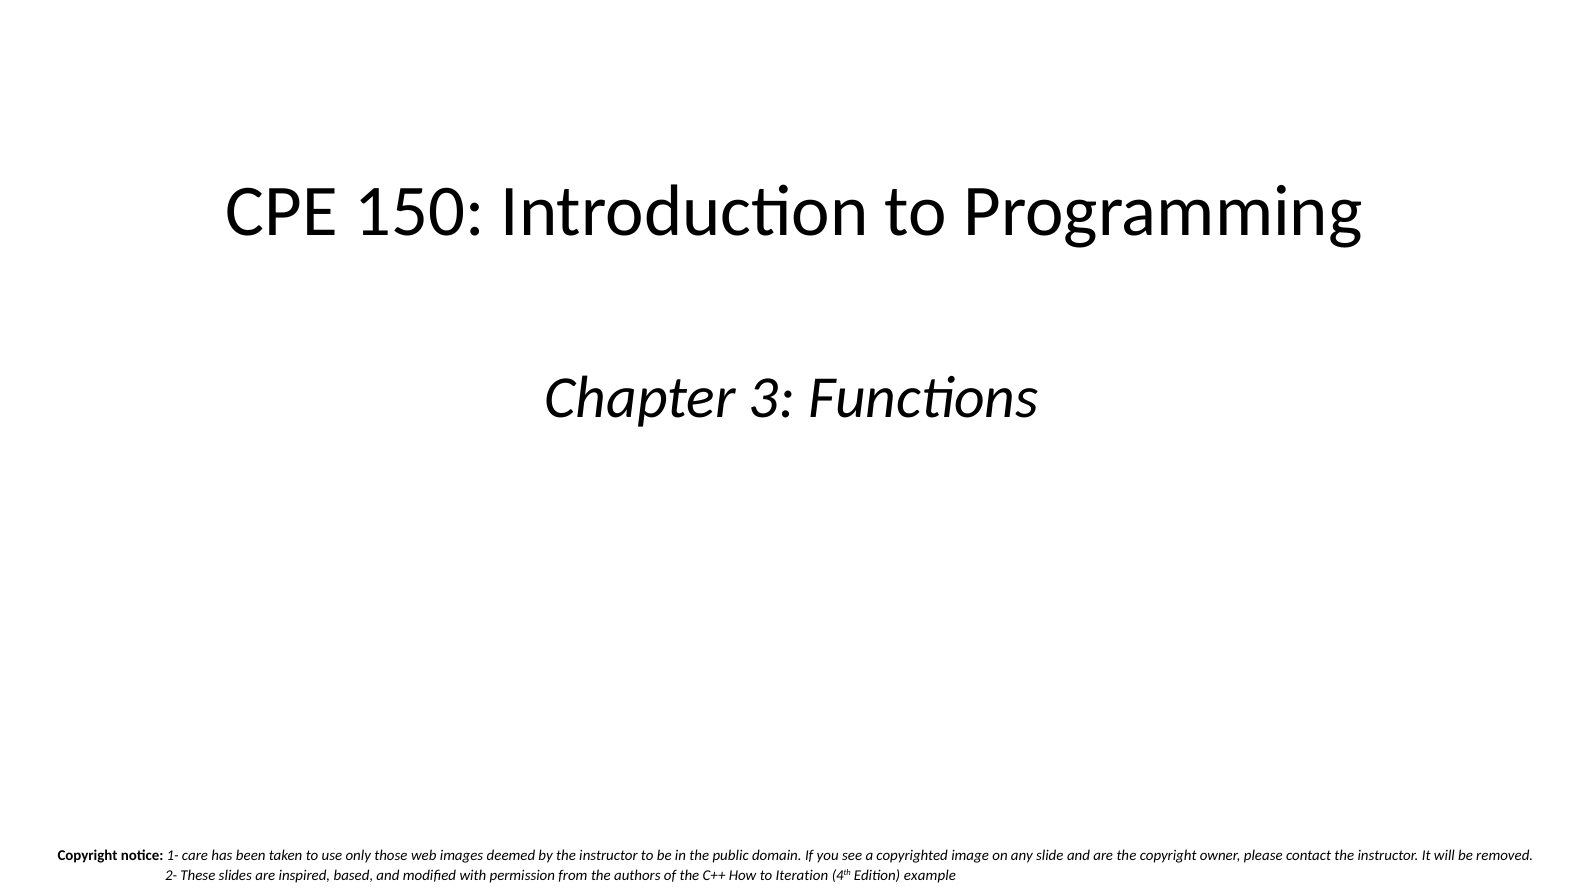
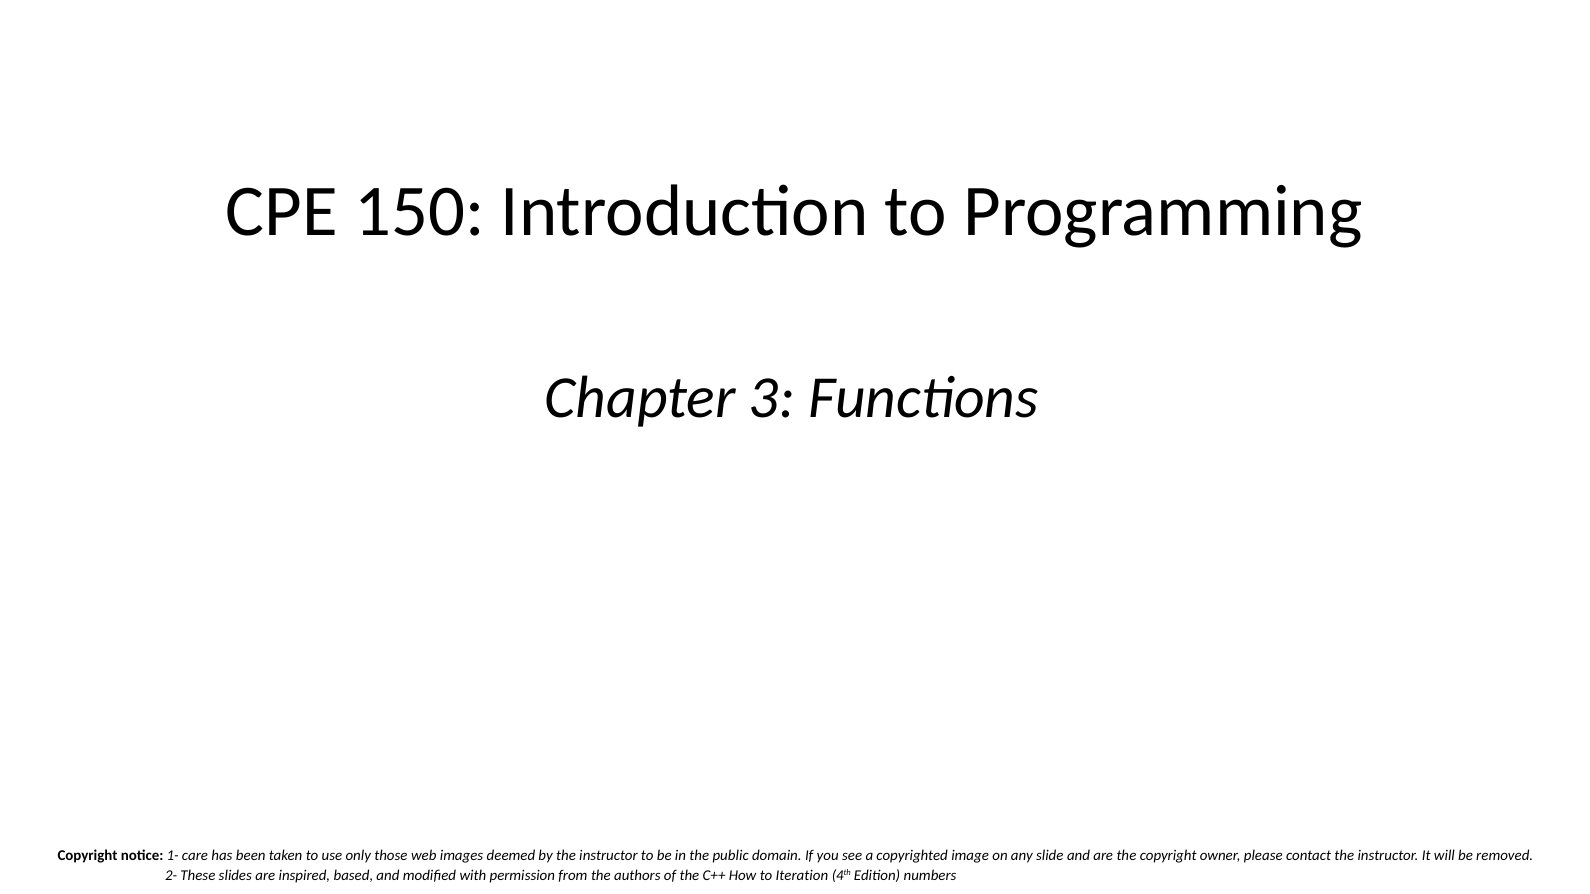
example: example -> numbers (930, 876)
